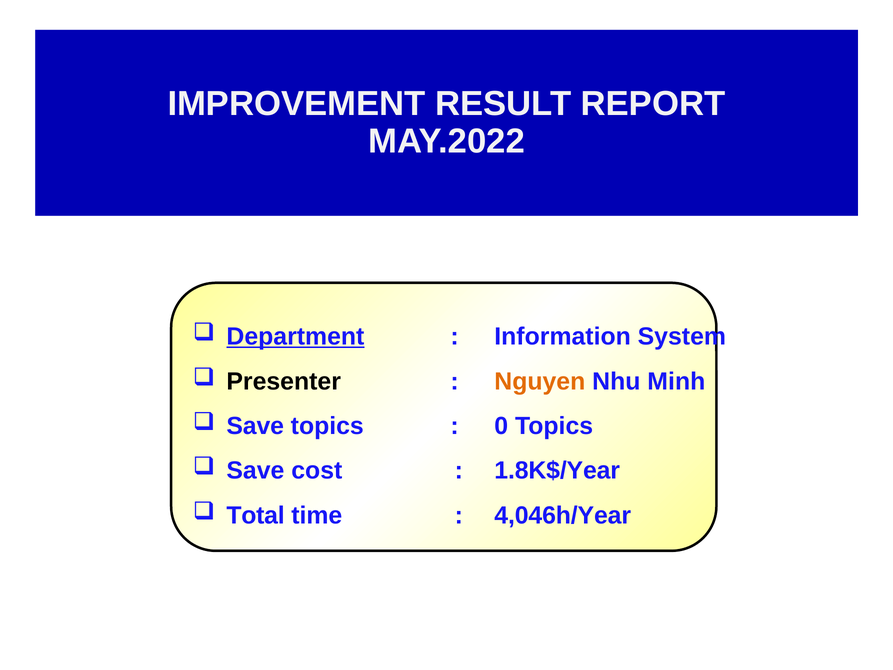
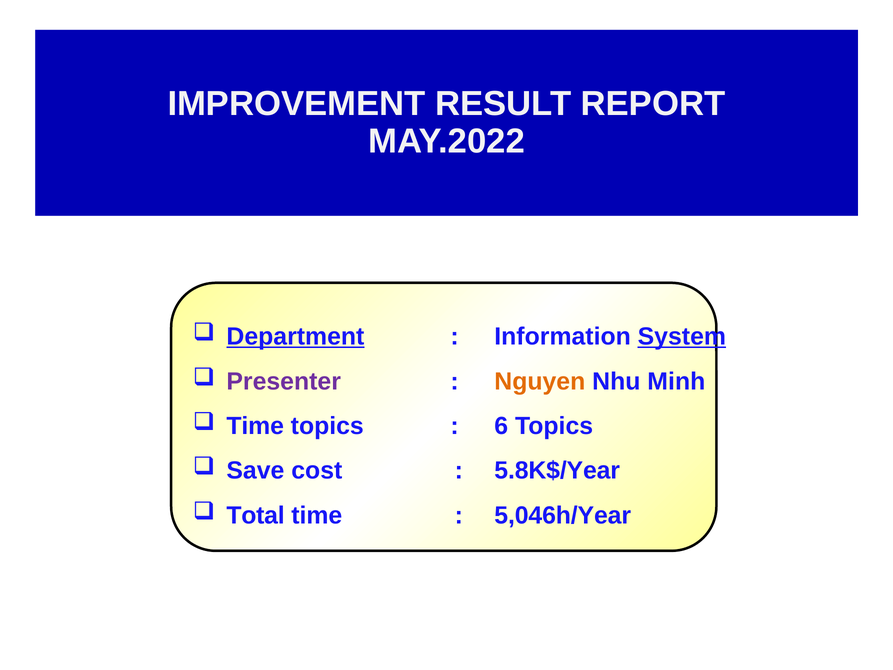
System underline: none -> present (682, 337)
Presenter colour: black -> purple (284, 381)
Save: Save -> Time (255, 426)
0: 0 -> 6 (501, 426)
1.8K$/Year: 1.8K$/Year -> 5.8K$/Year (557, 470)
4,046h/Year: 4,046h/Year -> 5,046h/Year (563, 515)
